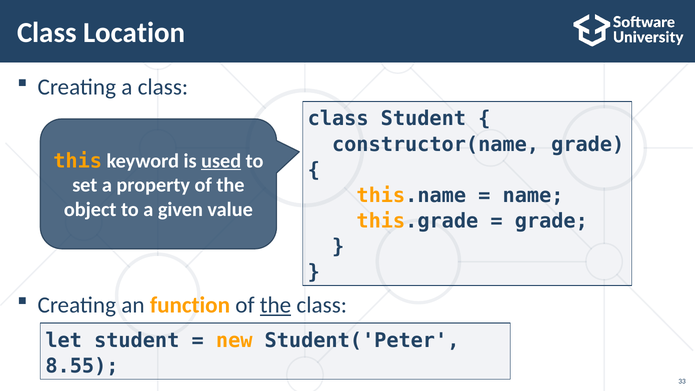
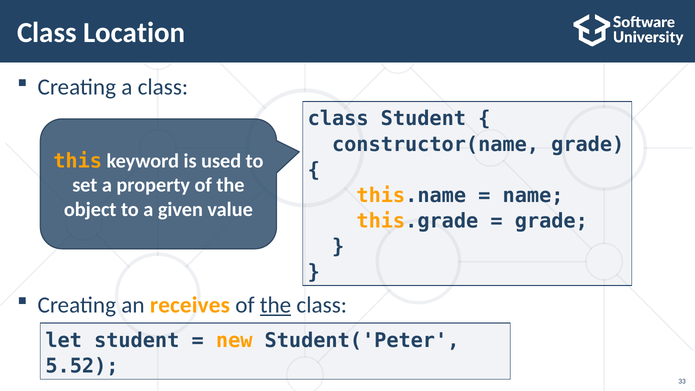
used underline: present -> none (221, 161)
function: function -> receives (190, 305)
8.55: 8.55 -> 5.52 (82, 366)
